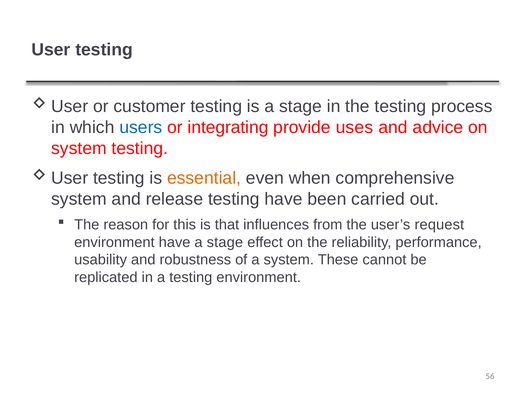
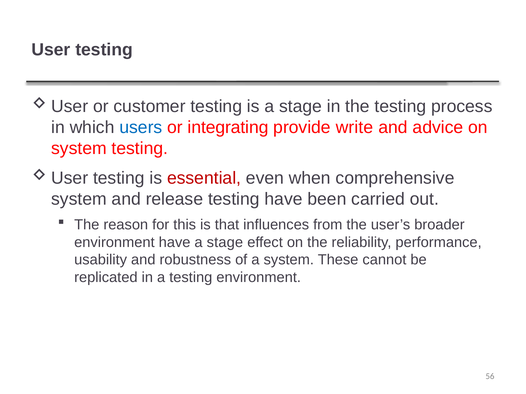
uses: uses -> write (355, 127)
essential colour: orange -> red (204, 178)
request: request -> broader (439, 225)
